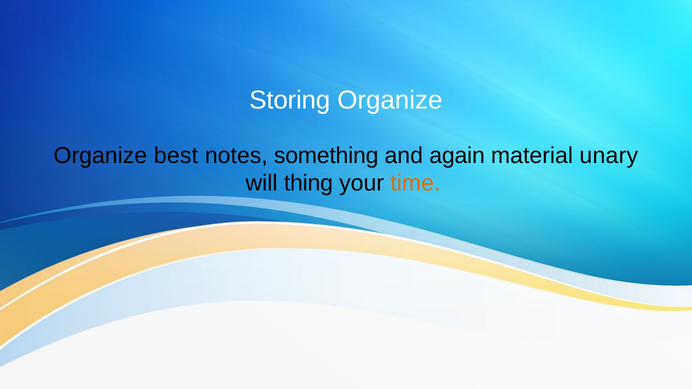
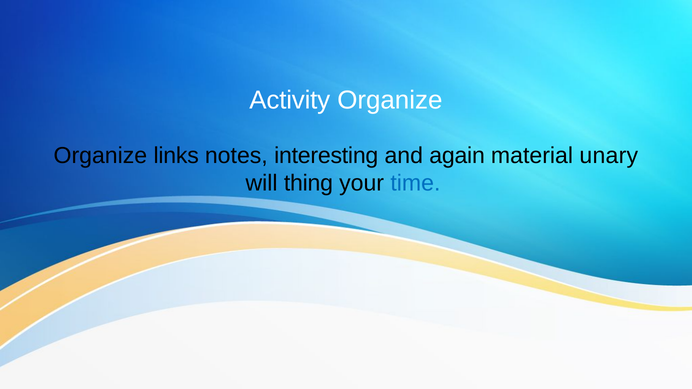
Storing: Storing -> Activity (290, 100)
best: best -> links (176, 156)
something: something -> interesting (326, 156)
time colour: orange -> blue (415, 183)
